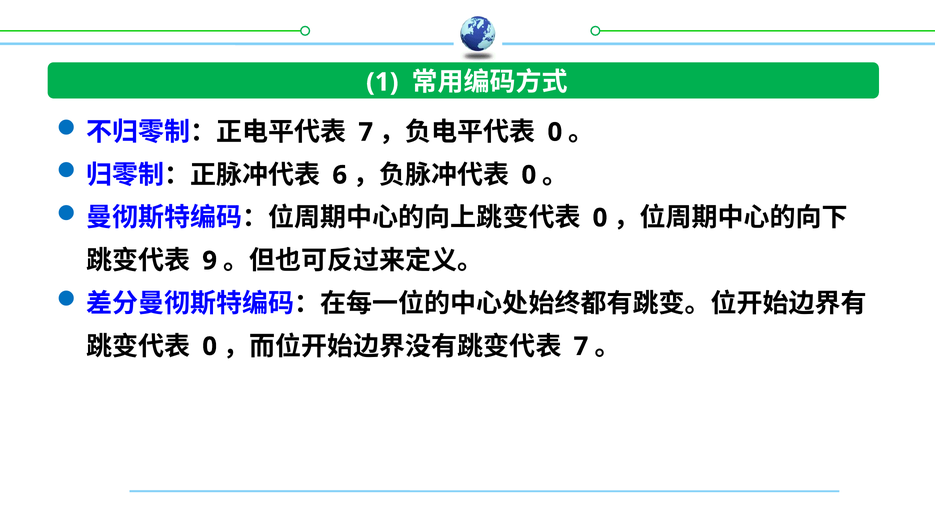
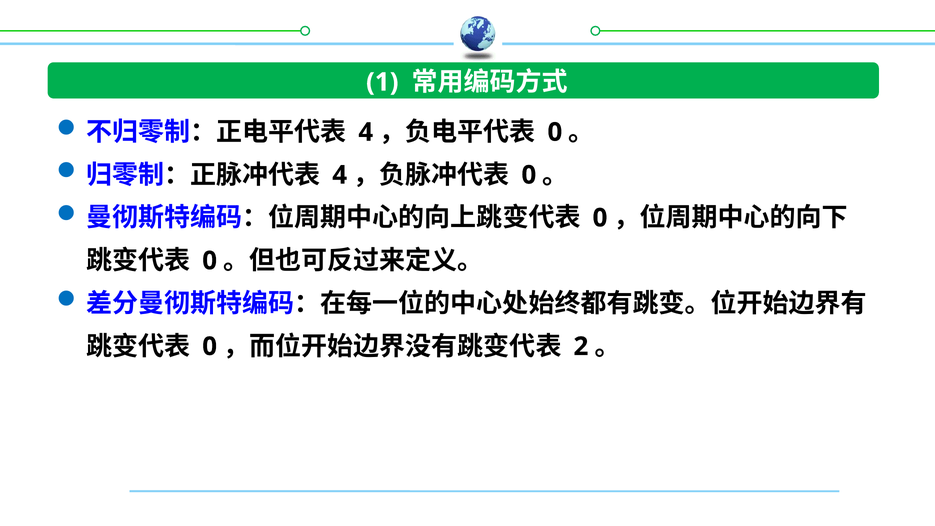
7: 7 -> 4 (366, 132)
6: 6 -> 4 (340, 175)
9: 9 -> 0 (210, 261)
7: 7 -> 2 (581, 346)
